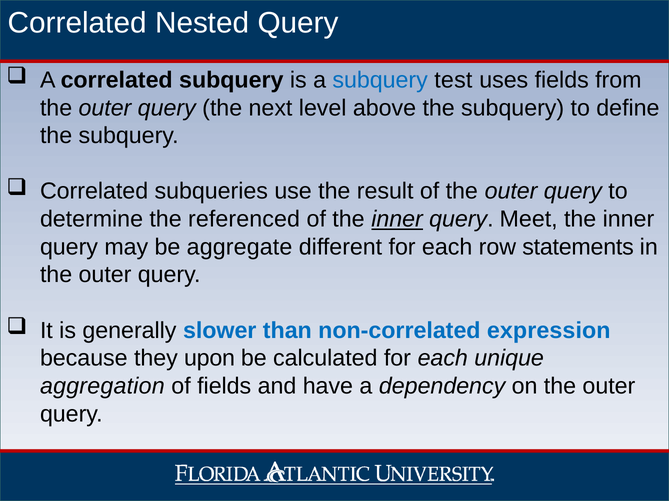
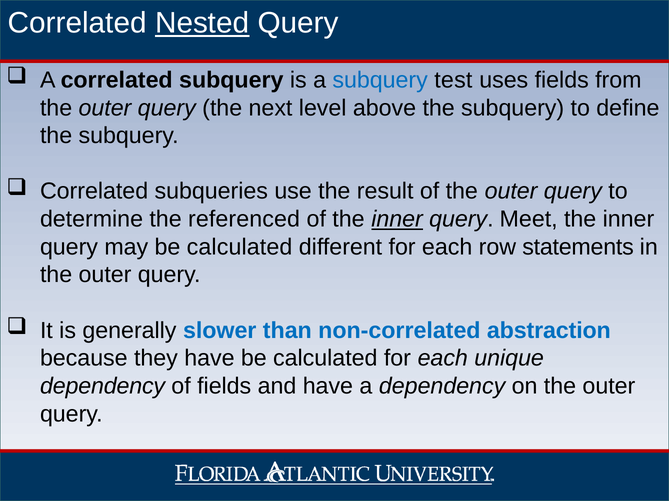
Nested underline: none -> present (202, 23)
may be aggregate: aggregate -> calculated (240, 247)
expression: expression -> abstraction (549, 331)
they upon: upon -> have (209, 359)
aggregation: aggregation -> dependency (103, 387)
